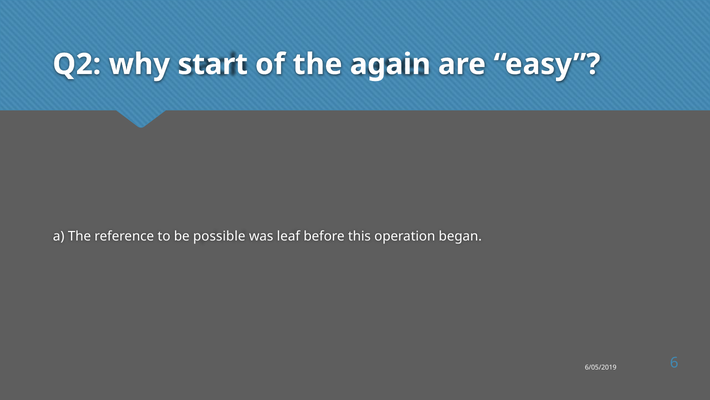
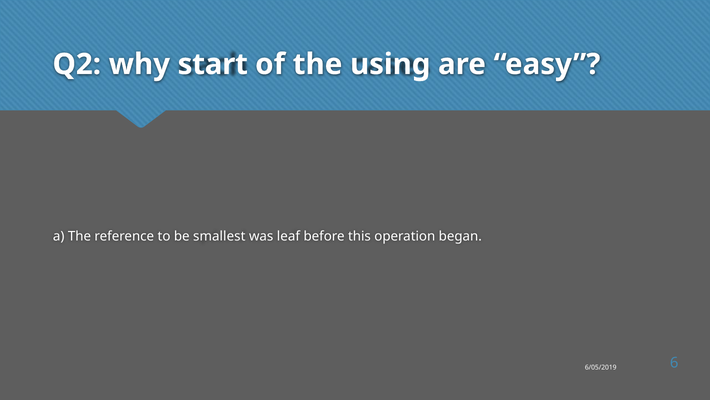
again: again -> using (390, 64)
possible: possible -> smallest (219, 236)
